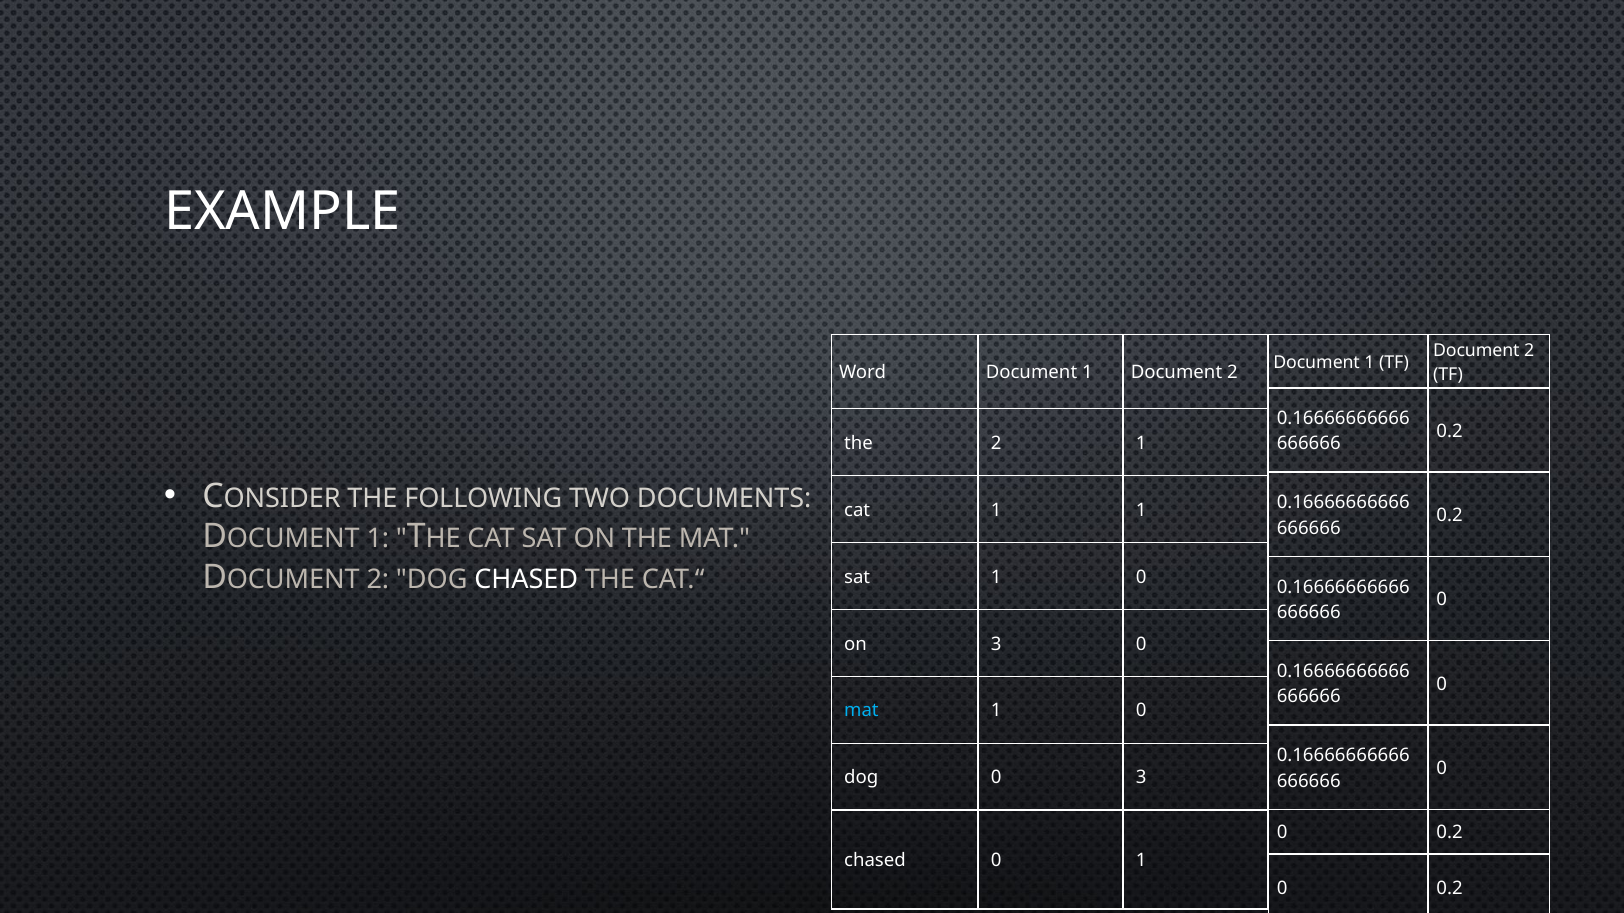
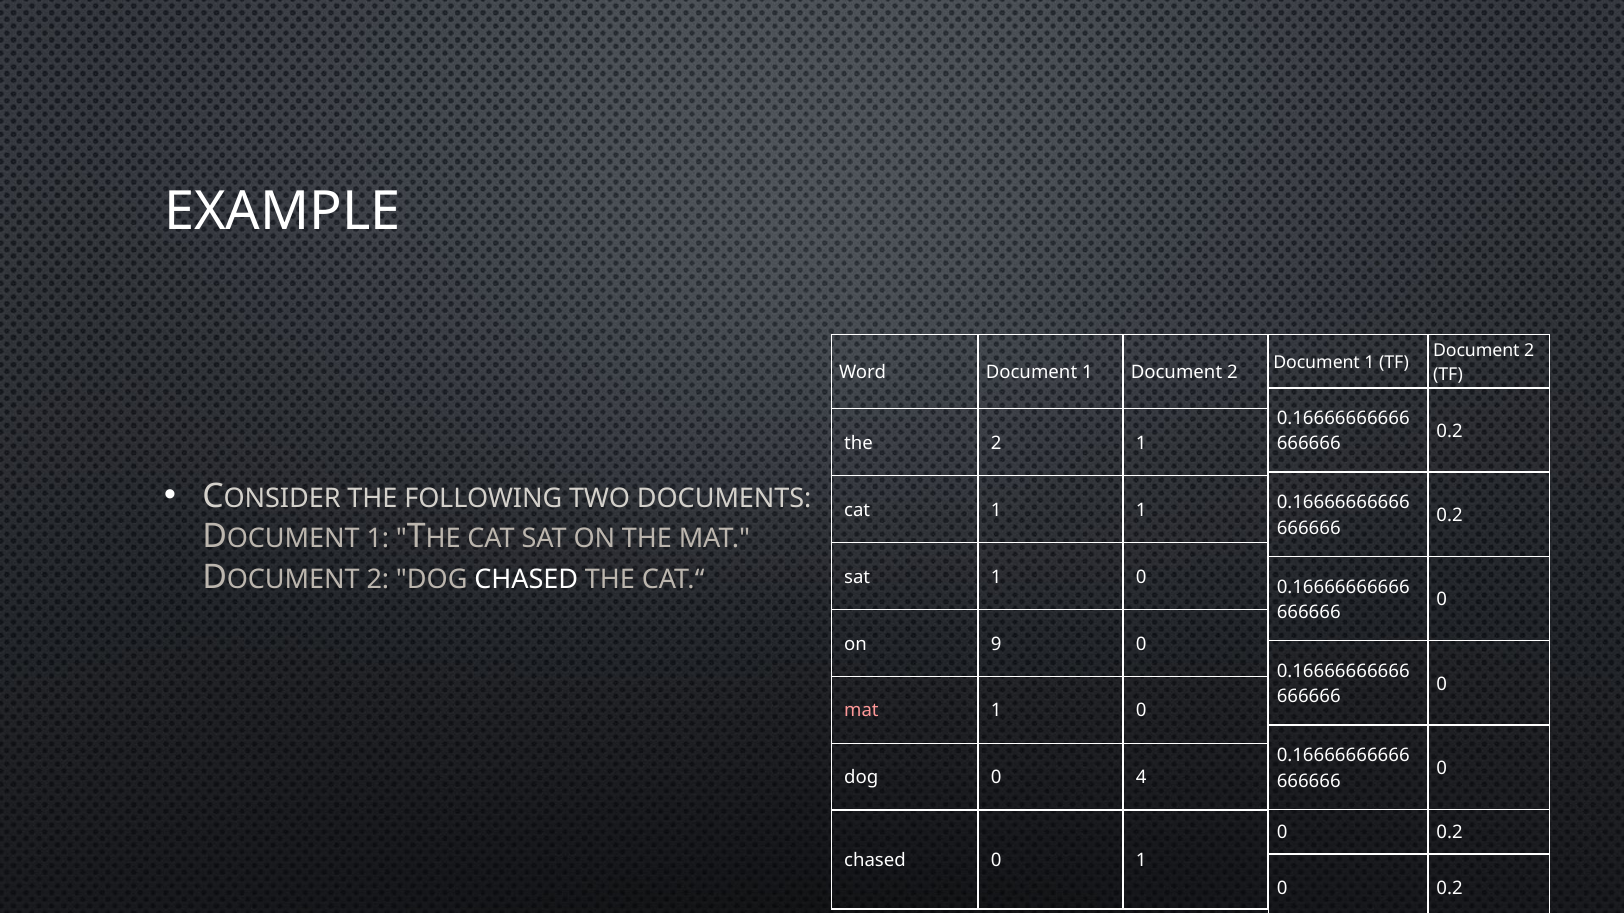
on 3: 3 -> 9 (996, 644)
mat colour: light blue -> pink (861, 711)
0 3: 3 -> 4 (1141, 778)
